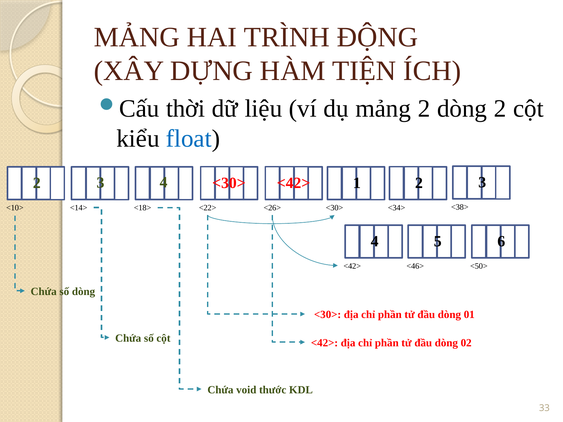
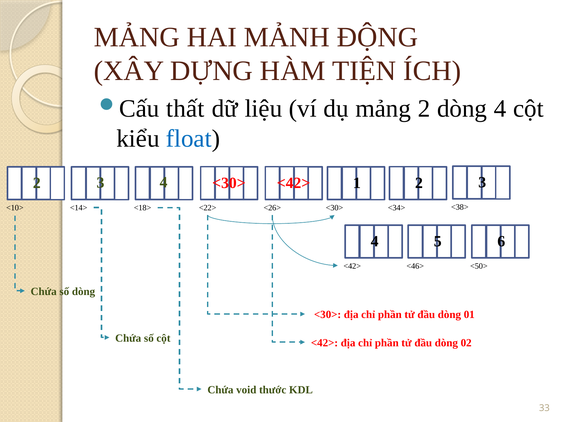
TRÌNH: TRÌNH -> MẢNH (287, 37)
thời: thời -> thất (185, 109)
dòng 2: 2 -> 4 (500, 109)
